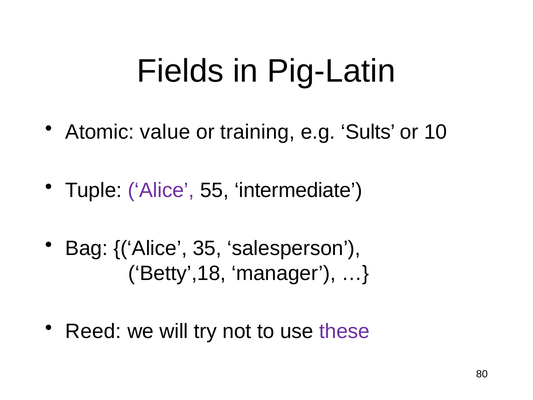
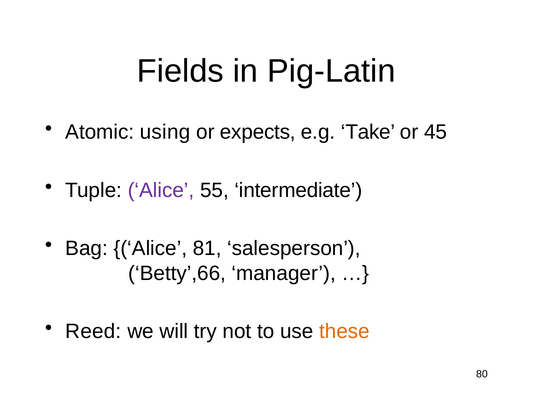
value: value -> using (165, 132)
training: training -> expects (258, 132)
Sults: Sults -> Take (368, 132)
10: 10 -> 45 (436, 132)
35: 35 -> 81 (207, 248)
Betty’,18: Betty’,18 -> Betty’,66 (177, 273)
these colour: purple -> orange (344, 331)
